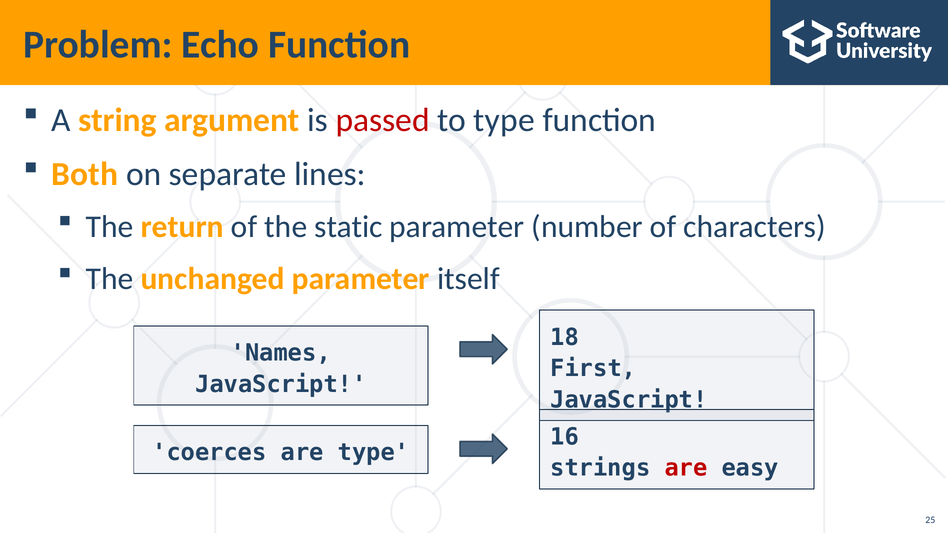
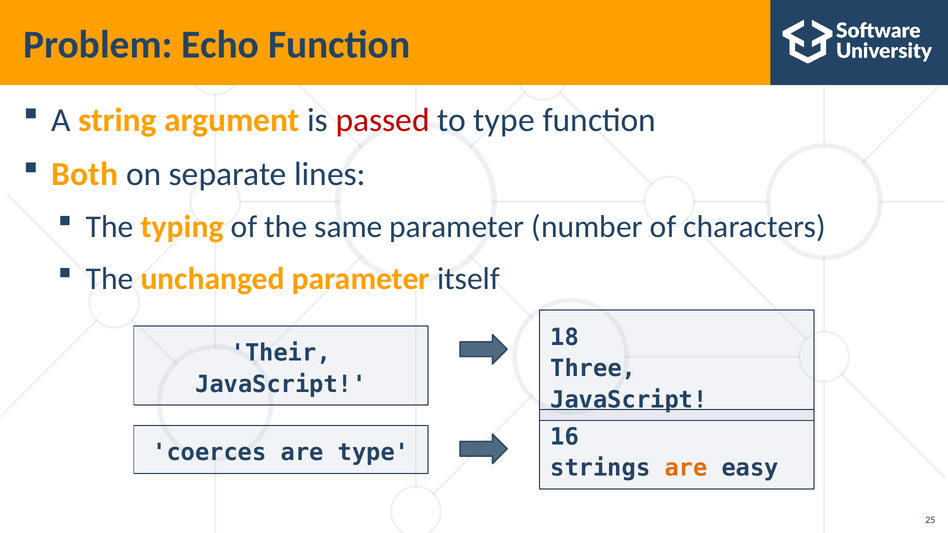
return: return -> typing (182, 227)
static: static -> same (348, 227)
Names: Names -> Their (281, 353)
First: First -> Three (593, 369)
are colour: red -> orange (686, 468)
